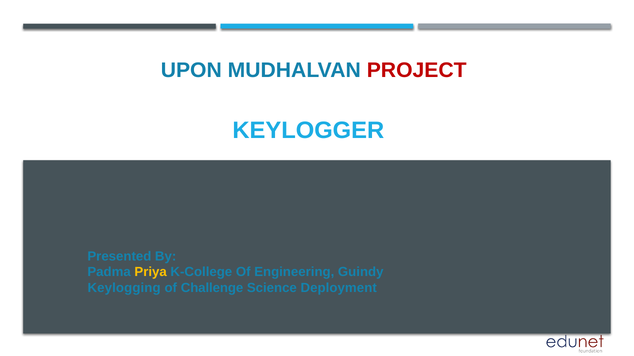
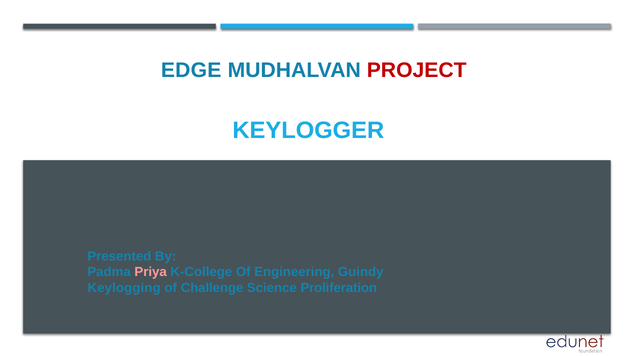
UPON: UPON -> EDGE (191, 70)
Priya colour: yellow -> pink (151, 272)
Deployment: Deployment -> Proliferation (339, 288)
